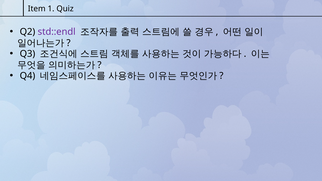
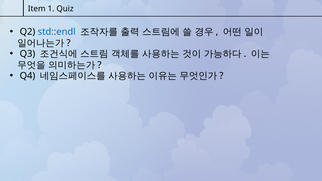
std::endl colour: purple -> blue (57, 32)
